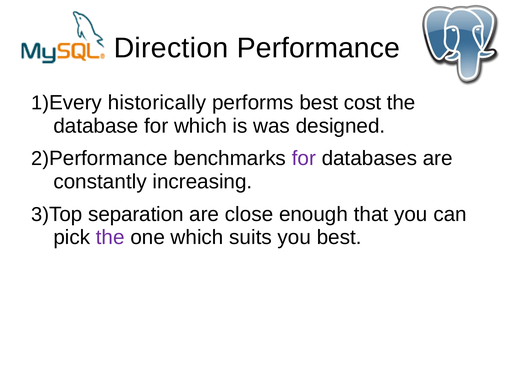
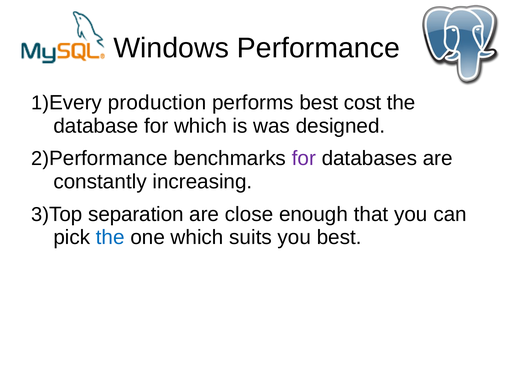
Direction: Direction -> Windows (171, 48)
historically: historically -> production (157, 103)
the colour: purple -> blue (110, 238)
